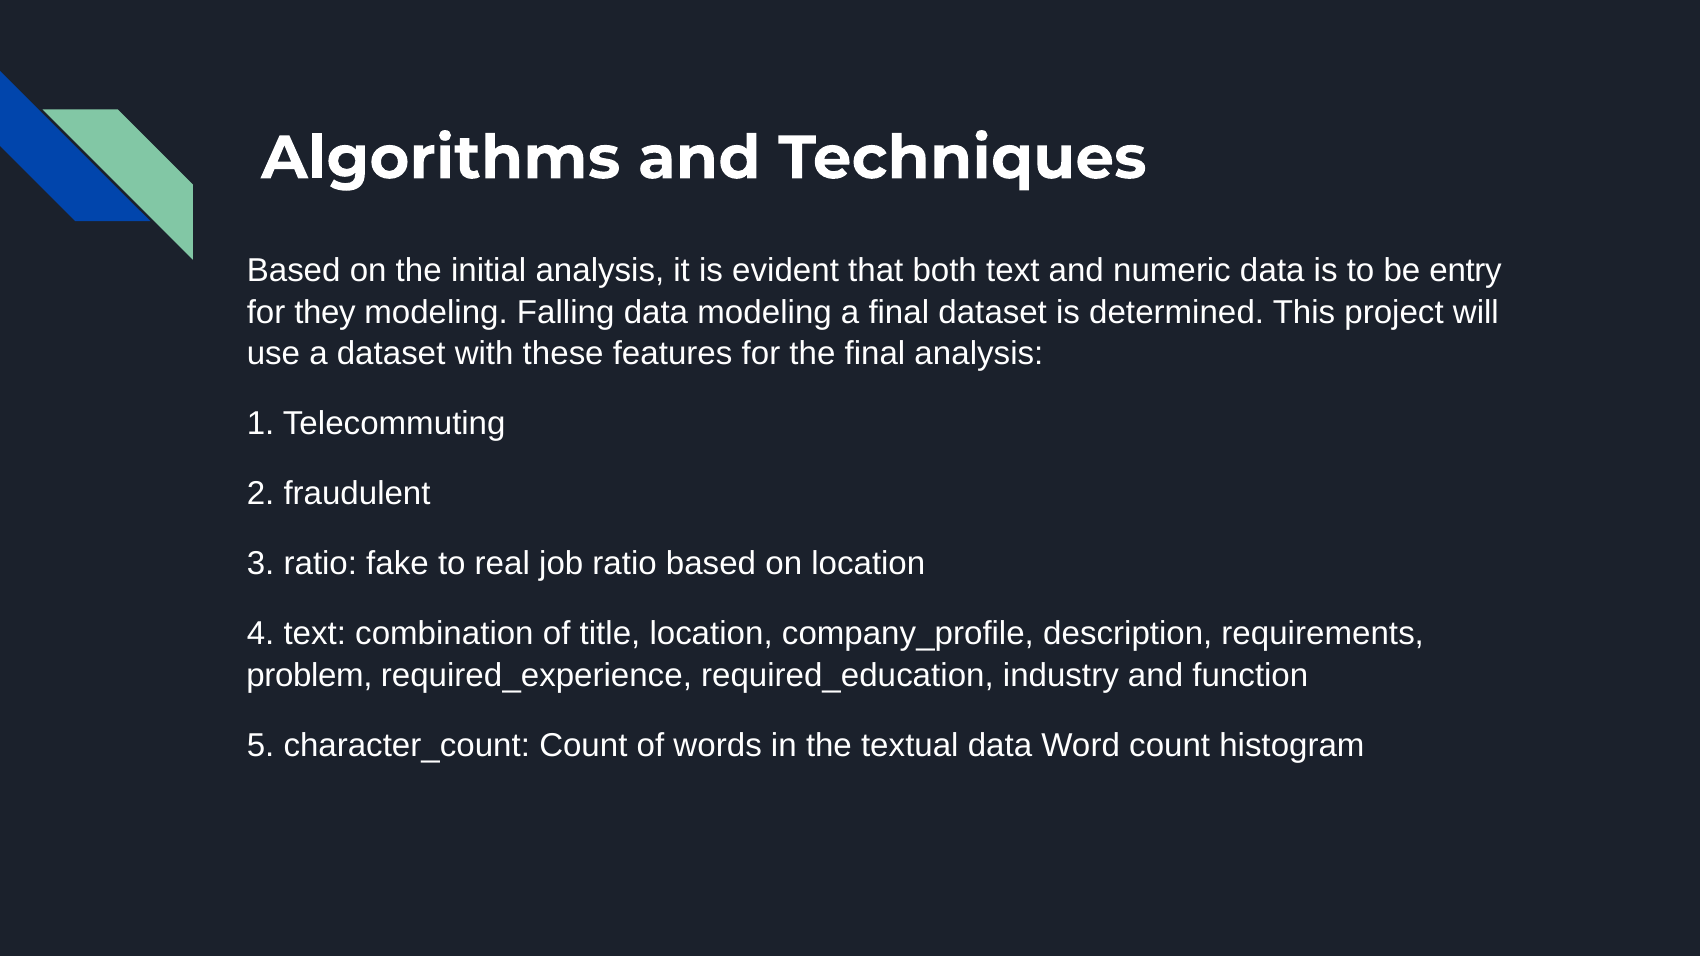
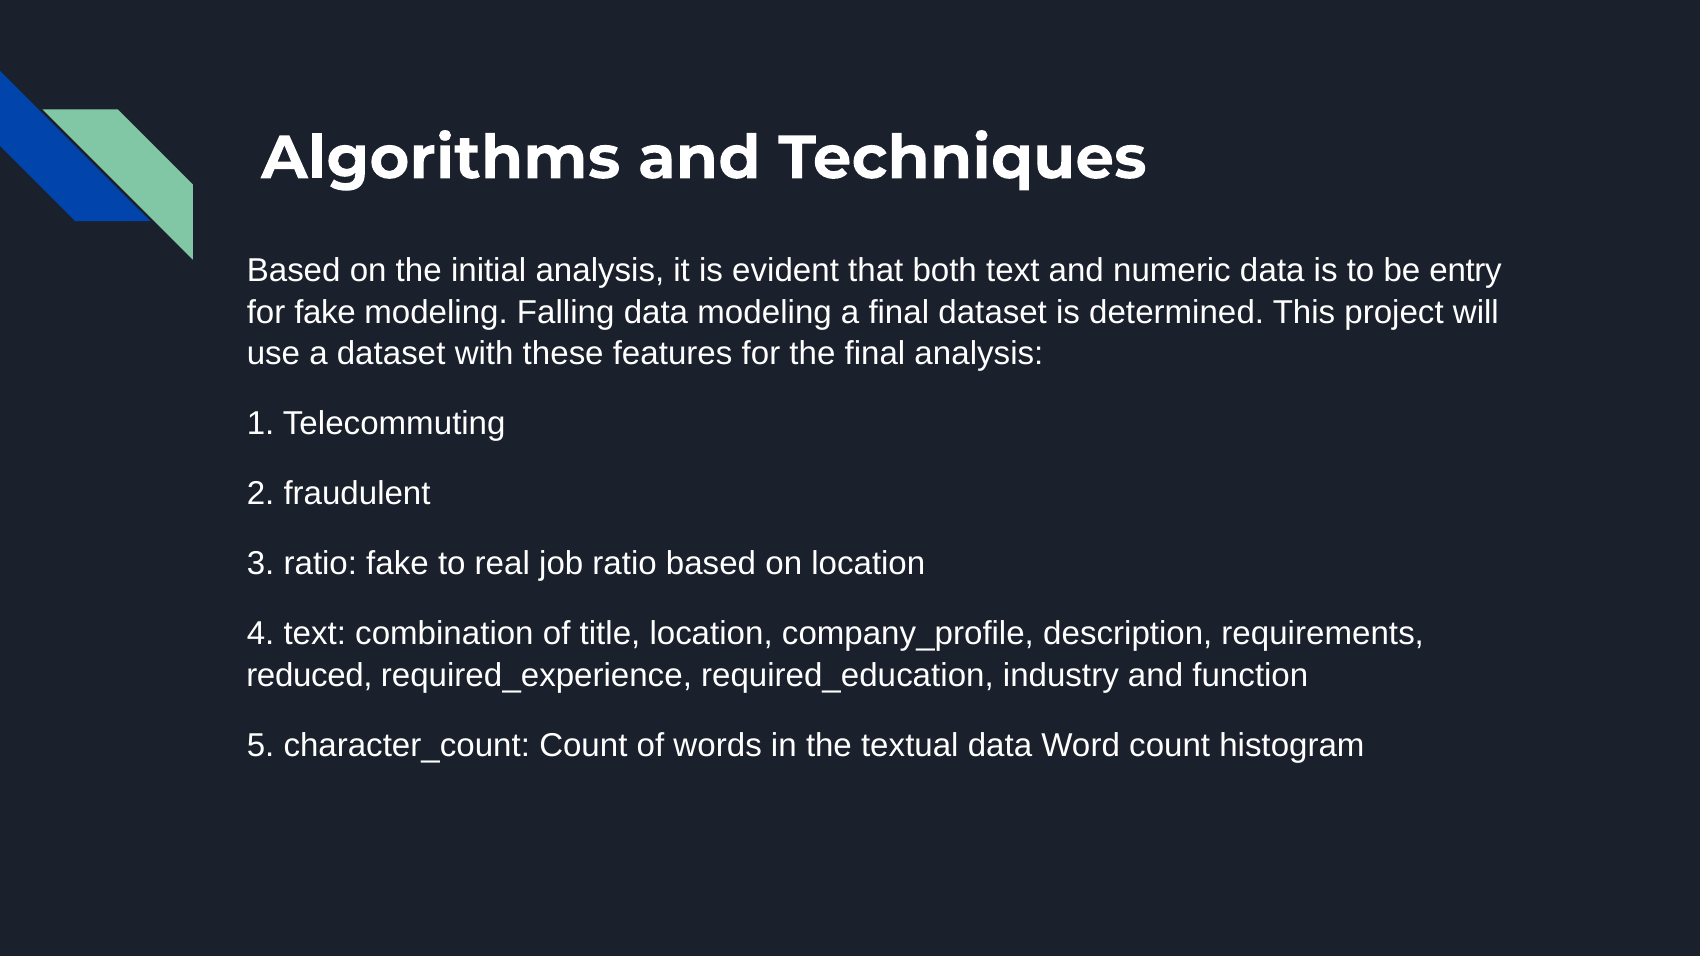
for they: they -> fake (325, 313)
problem: problem -> reduced (309, 676)
